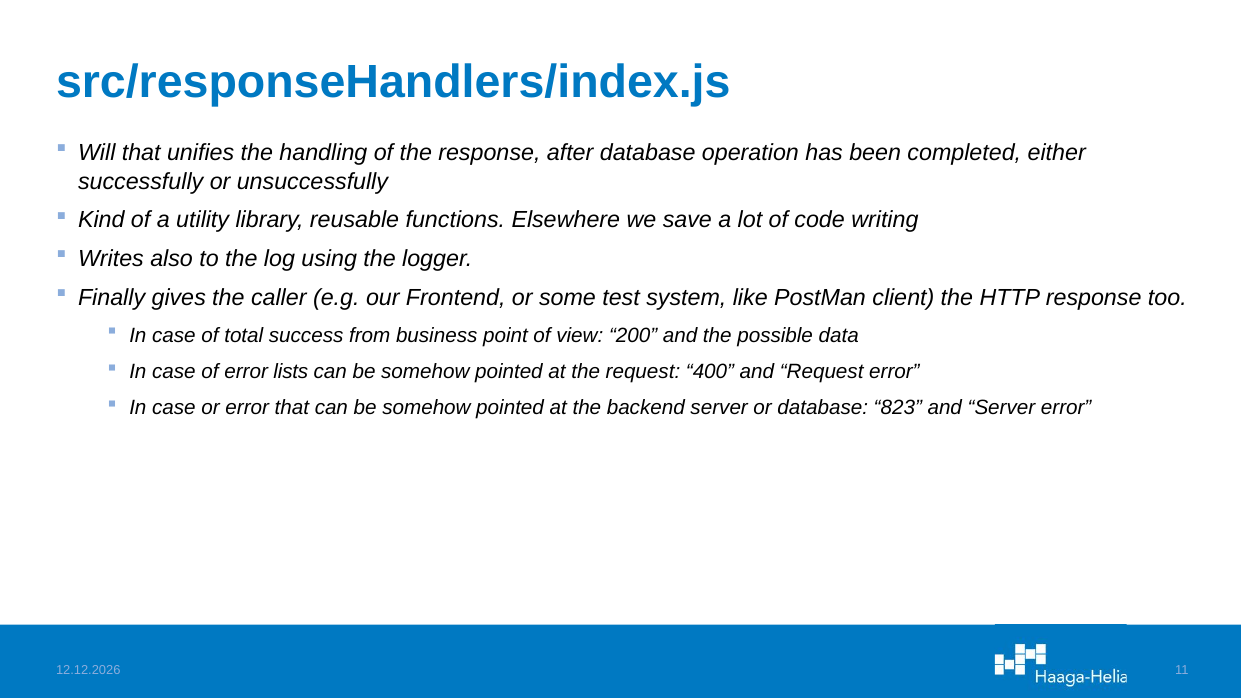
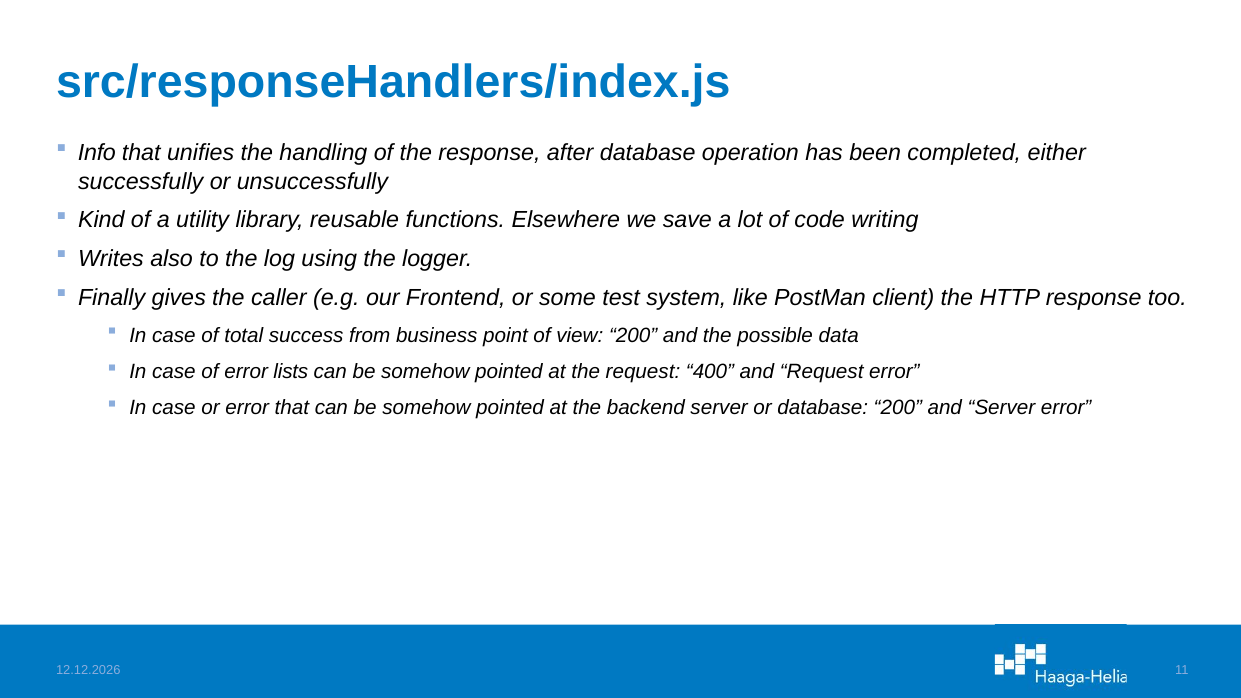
Will: Will -> Info (97, 153)
database 823: 823 -> 200 (898, 408)
